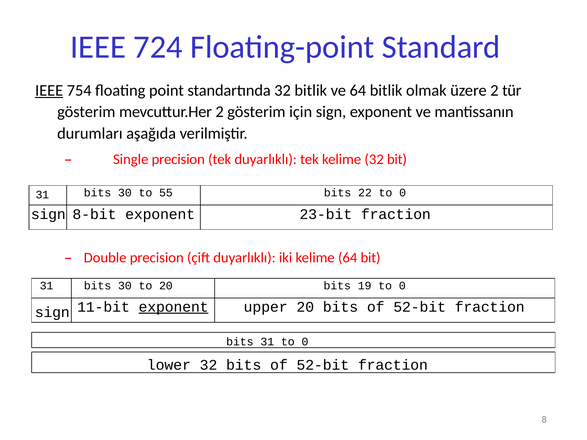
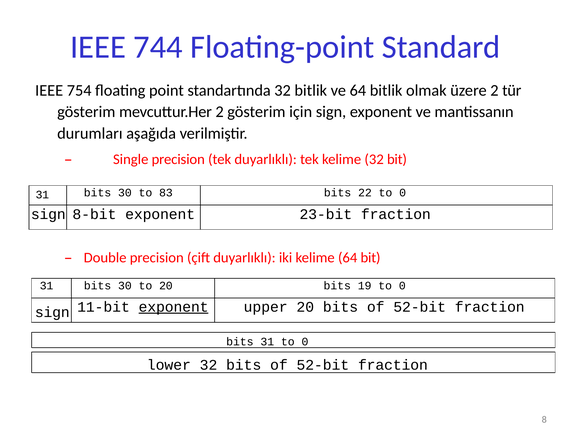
724: 724 -> 744 (158, 47)
IEEE underline: present -> none (49, 90)
55: 55 -> 83 (166, 193)
